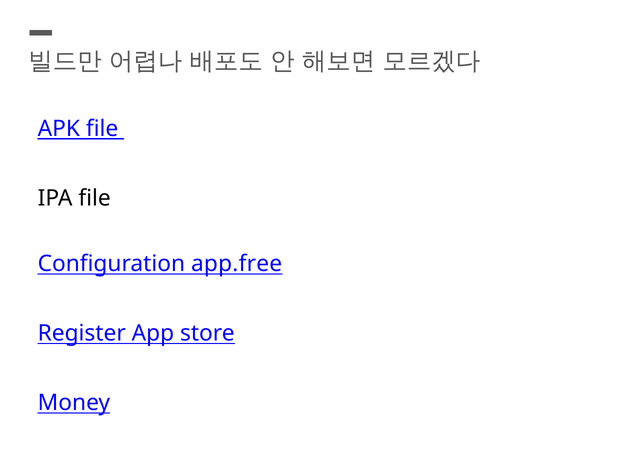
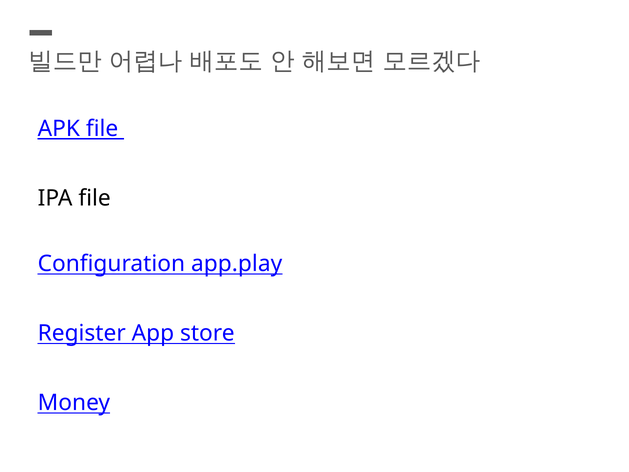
app.free: app.free -> app.play (237, 264)
